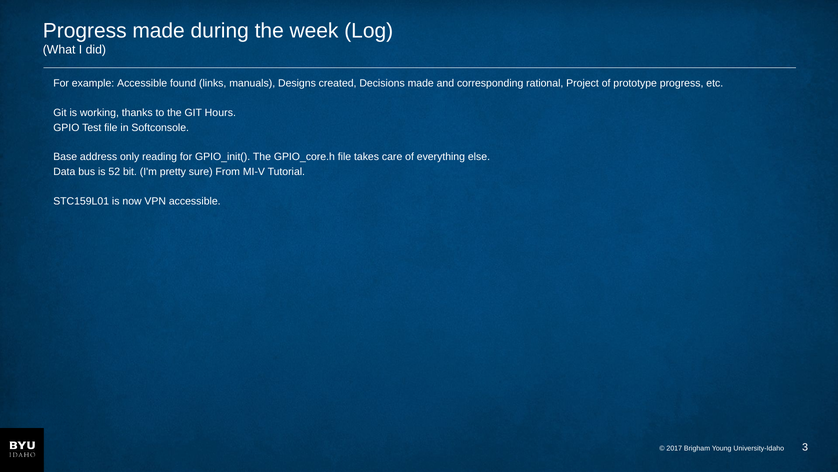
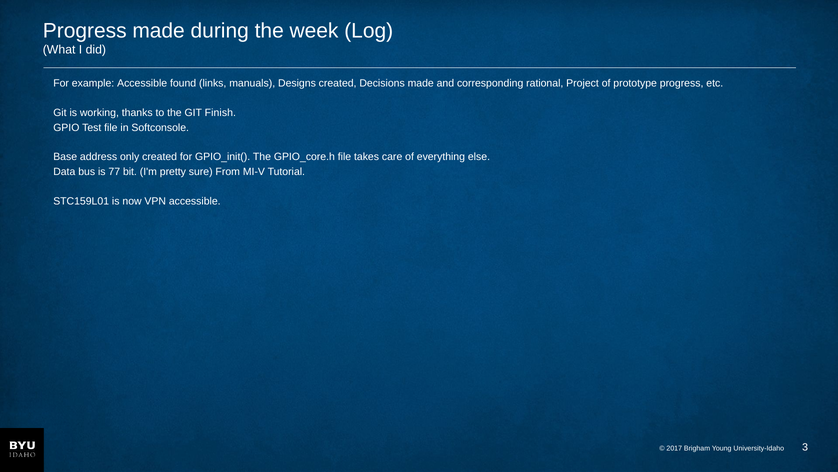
Hours: Hours -> Finish (220, 113)
only reading: reading -> created (160, 157)
52: 52 -> 77 (114, 171)
